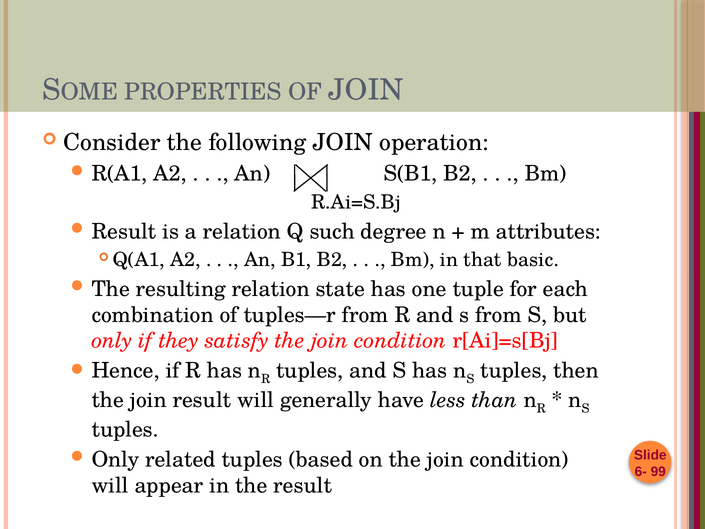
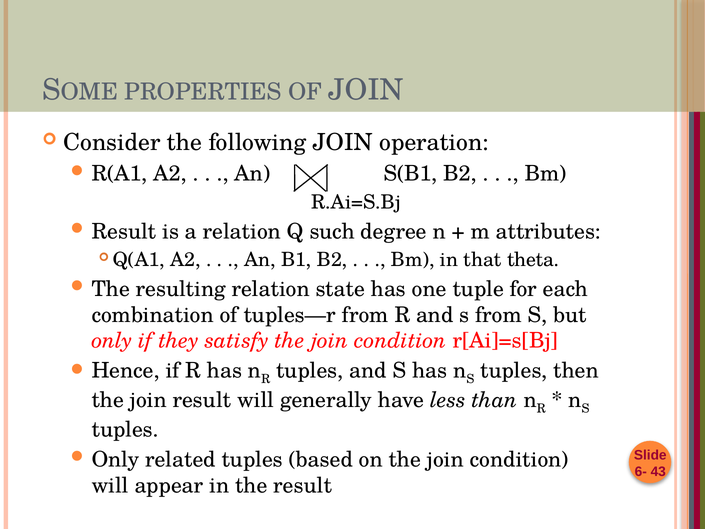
basic: basic -> theta (533, 260)
99: 99 -> 43 (658, 471)
